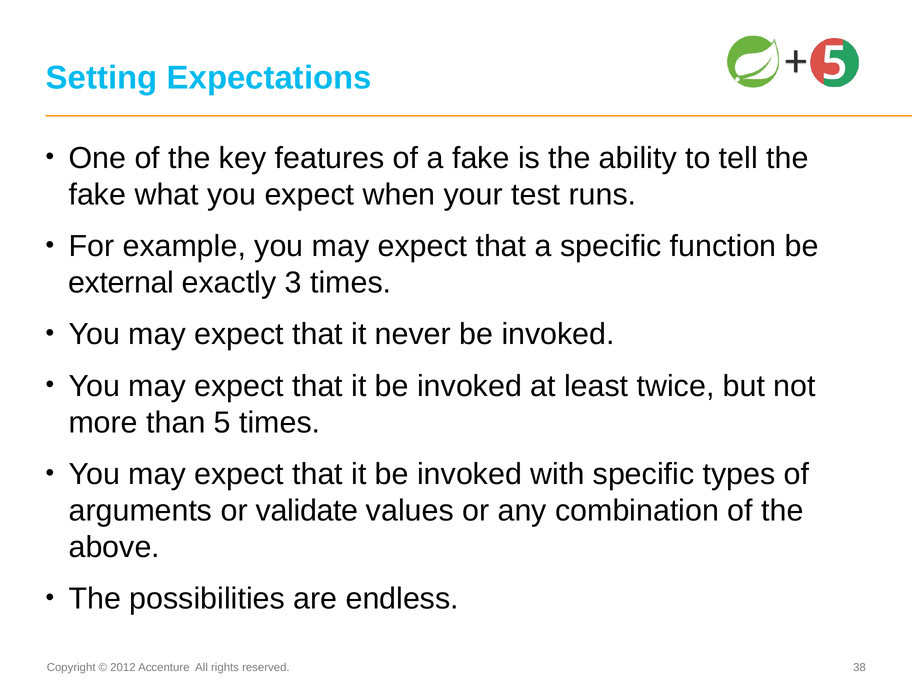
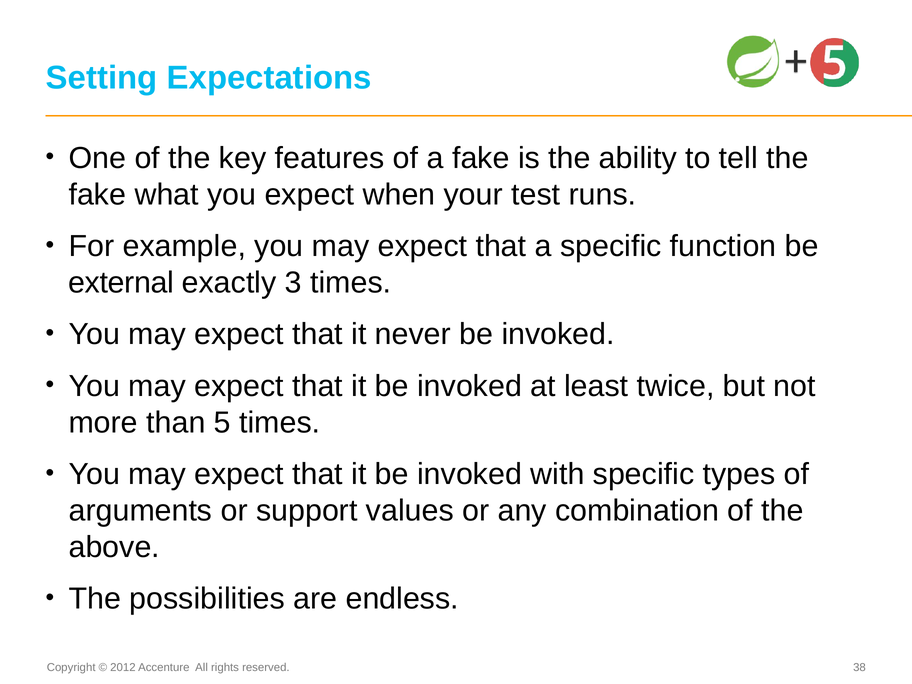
validate: validate -> support (307, 511)
